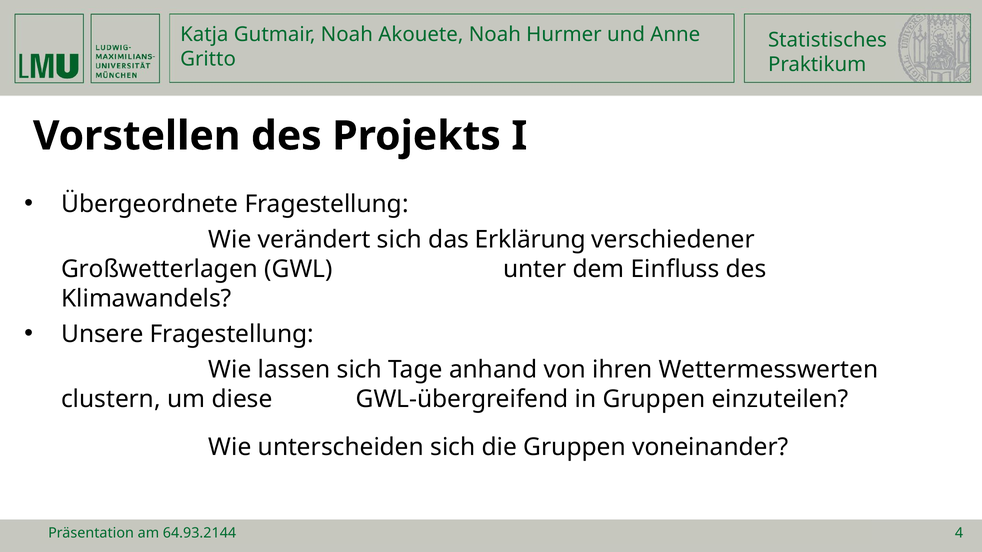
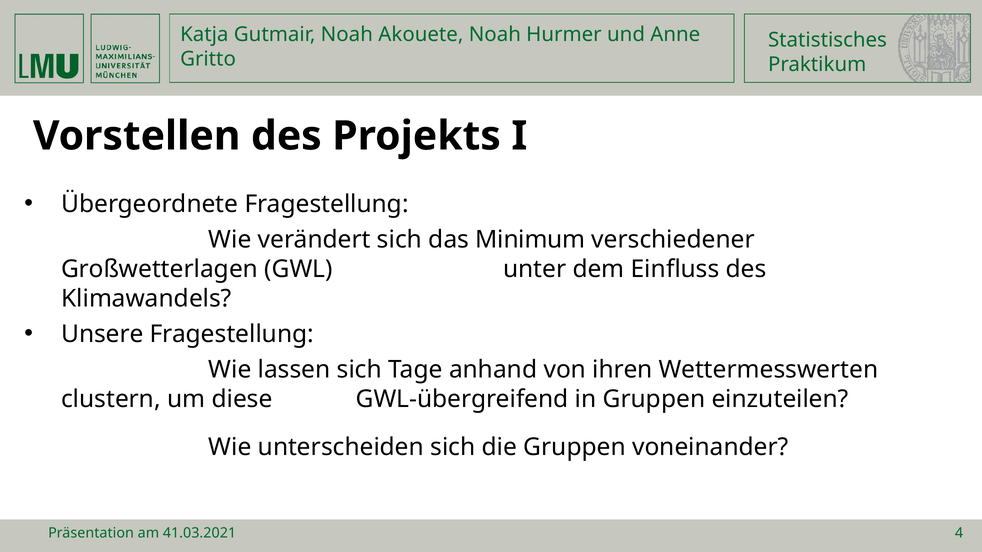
Erklärung: Erklärung -> Minimum (530, 240)
64.93.2144: 64.93.2144 -> 41.03.2021 (199, 533)
